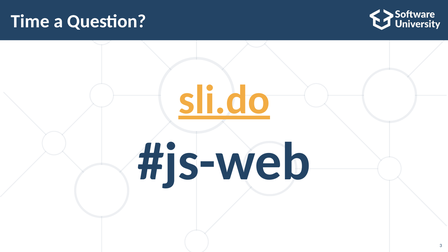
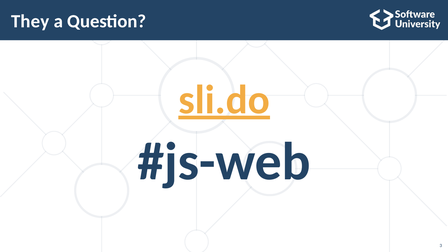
Time: Time -> They (30, 21)
